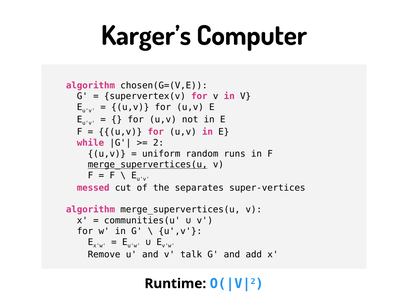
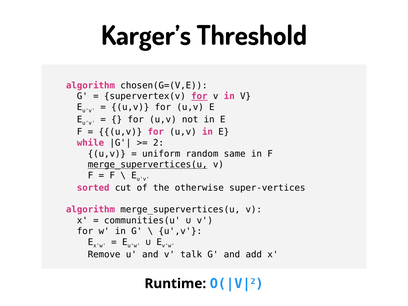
Computer: Computer -> Threshold (252, 36)
for underline: none -> present (199, 96)
runs: runs -> same (235, 154)
messed: messed -> sorted (93, 188)
separates: separates -> otherwise (199, 188)
